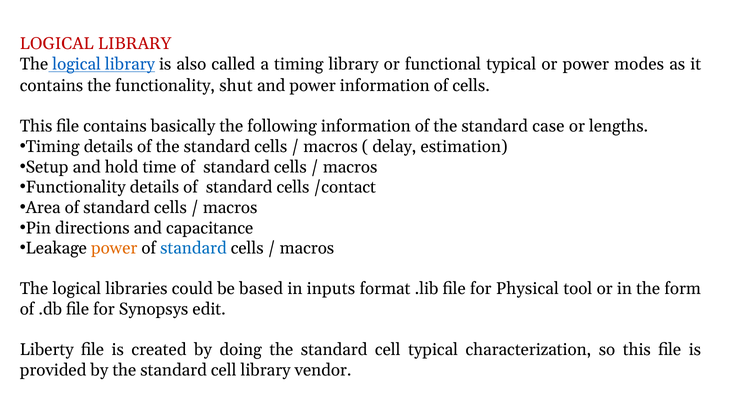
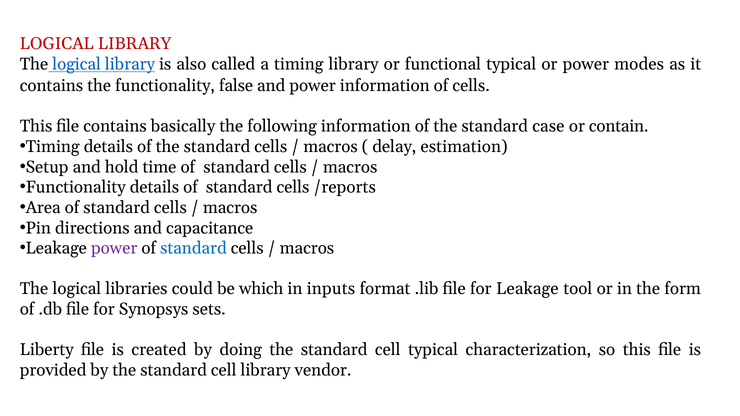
shut: shut -> false (236, 86)
lengths: lengths -> contain (619, 126)
/contact: /contact -> /reports (345, 187)
power colour: orange -> purple (114, 248)
based: based -> which (261, 289)
for Physical: Physical -> Leakage (527, 289)
edit: edit -> sets (209, 309)
